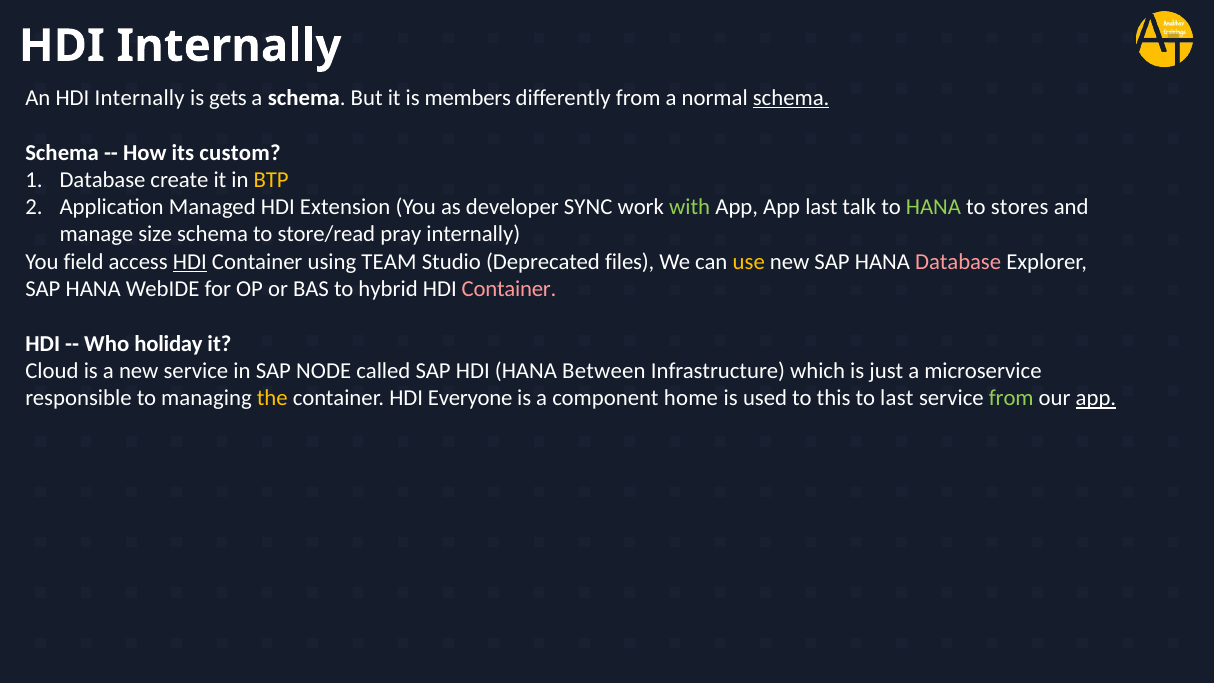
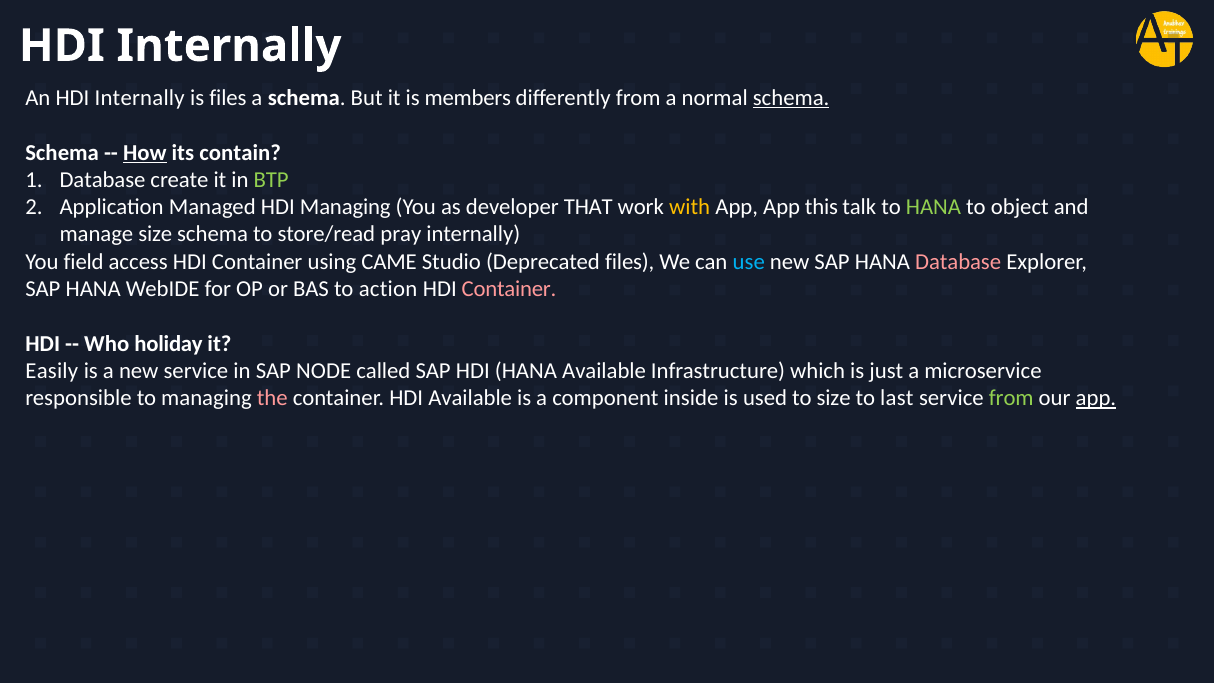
is gets: gets -> files (228, 98)
How underline: none -> present (145, 153)
custom: custom -> contain (240, 153)
BTP colour: yellow -> light green (271, 180)
HDI Extension: Extension -> Managing (345, 207)
SYNC: SYNC -> THAT (588, 207)
with colour: light green -> yellow (690, 207)
App last: last -> this (821, 207)
stores: stores -> object (1020, 207)
HDI underline: present -> none (190, 262)
TEAM: TEAM -> CAME (389, 262)
use colour: yellow -> light blue (749, 262)
hybrid: hybrid -> action (388, 289)
Cloud: Cloud -> Easily (52, 371)
HANA Between: Between -> Available (604, 371)
the colour: yellow -> pink (272, 398)
HDI Everyone: Everyone -> Available (470, 398)
home: home -> inside (691, 398)
to this: this -> size (834, 398)
